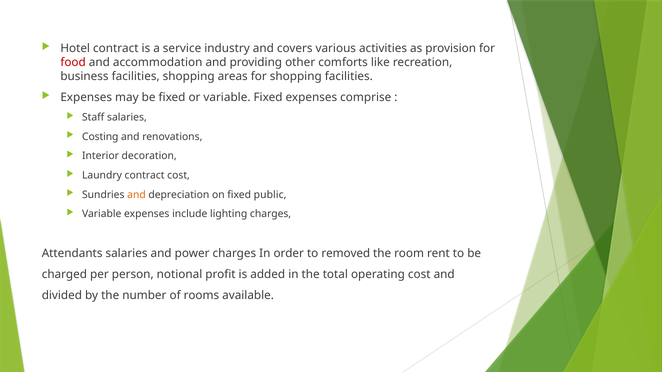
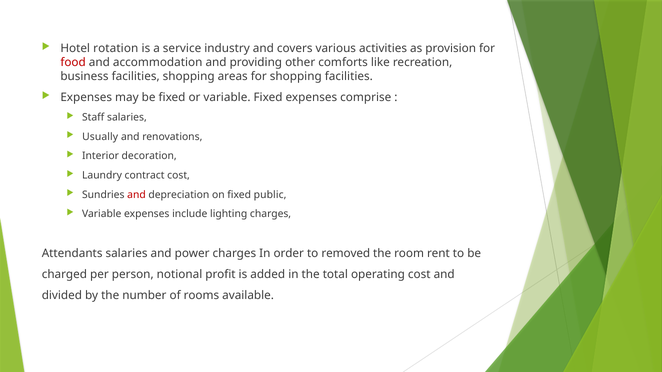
Hotel contract: contract -> rotation (116, 48)
Costing: Costing -> Usually (100, 137)
and colour: orange -> red (137, 195)
